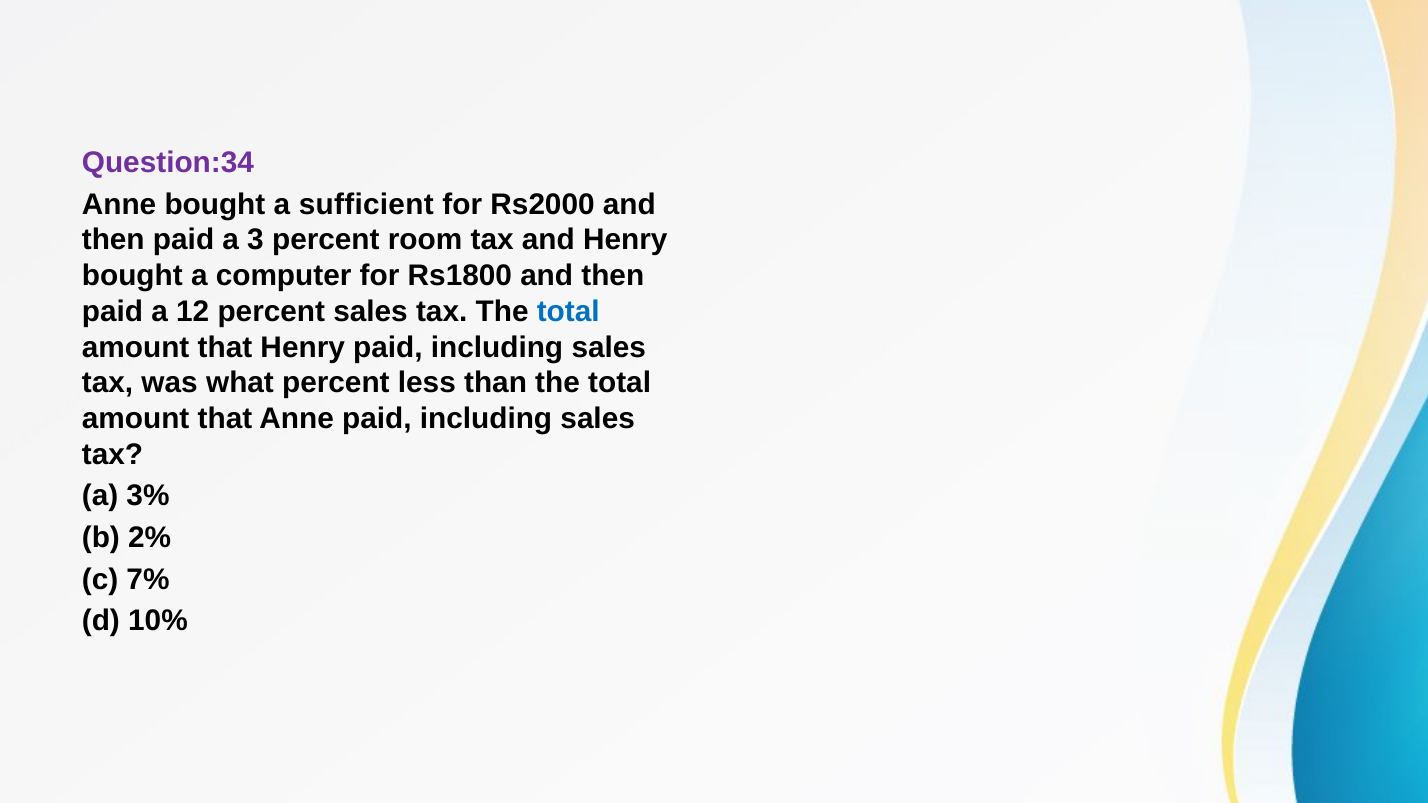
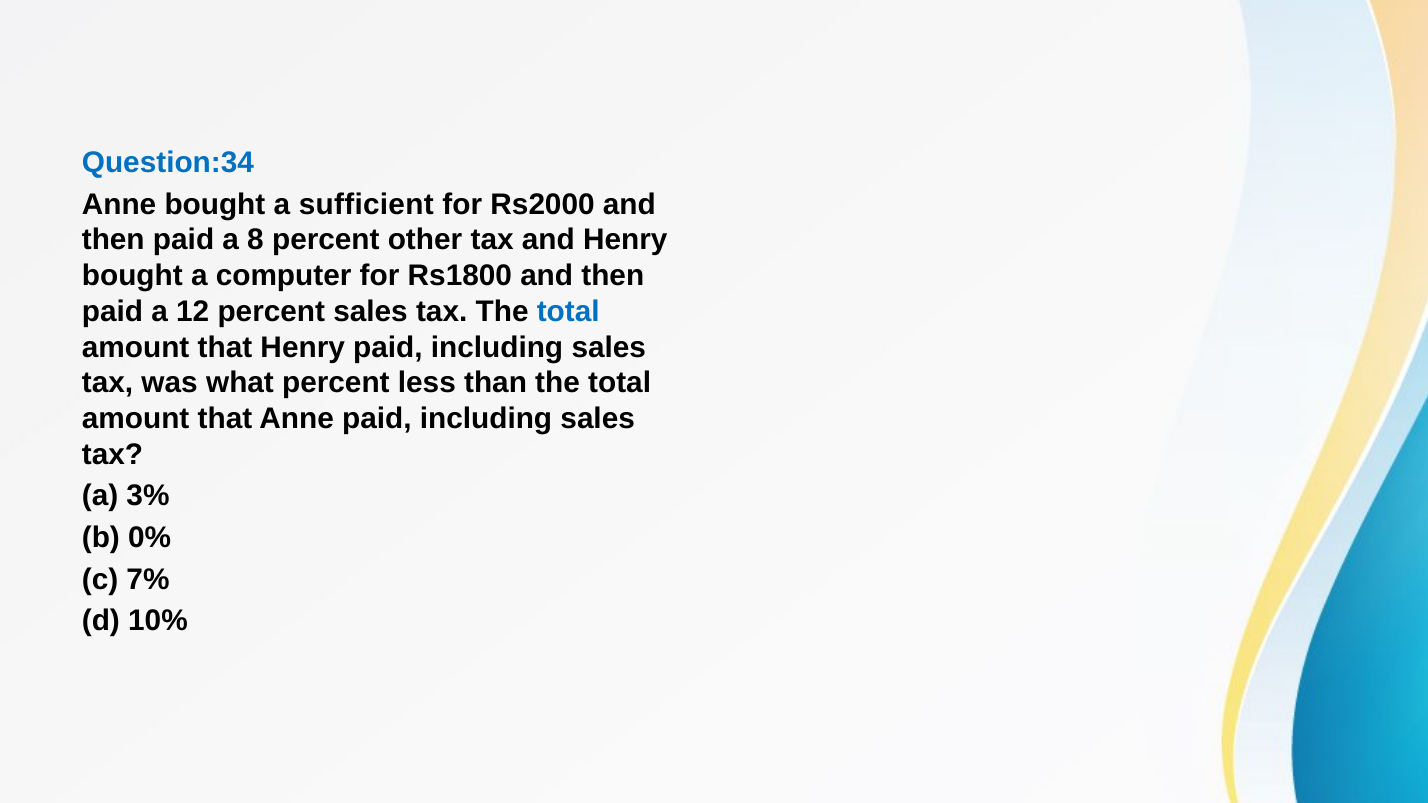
Question:34 colour: purple -> blue (168, 163)
3: 3 -> 8 (255, 240)
room: room -> other (425, 240)
2%: 2% -> 0% (150, 538)
